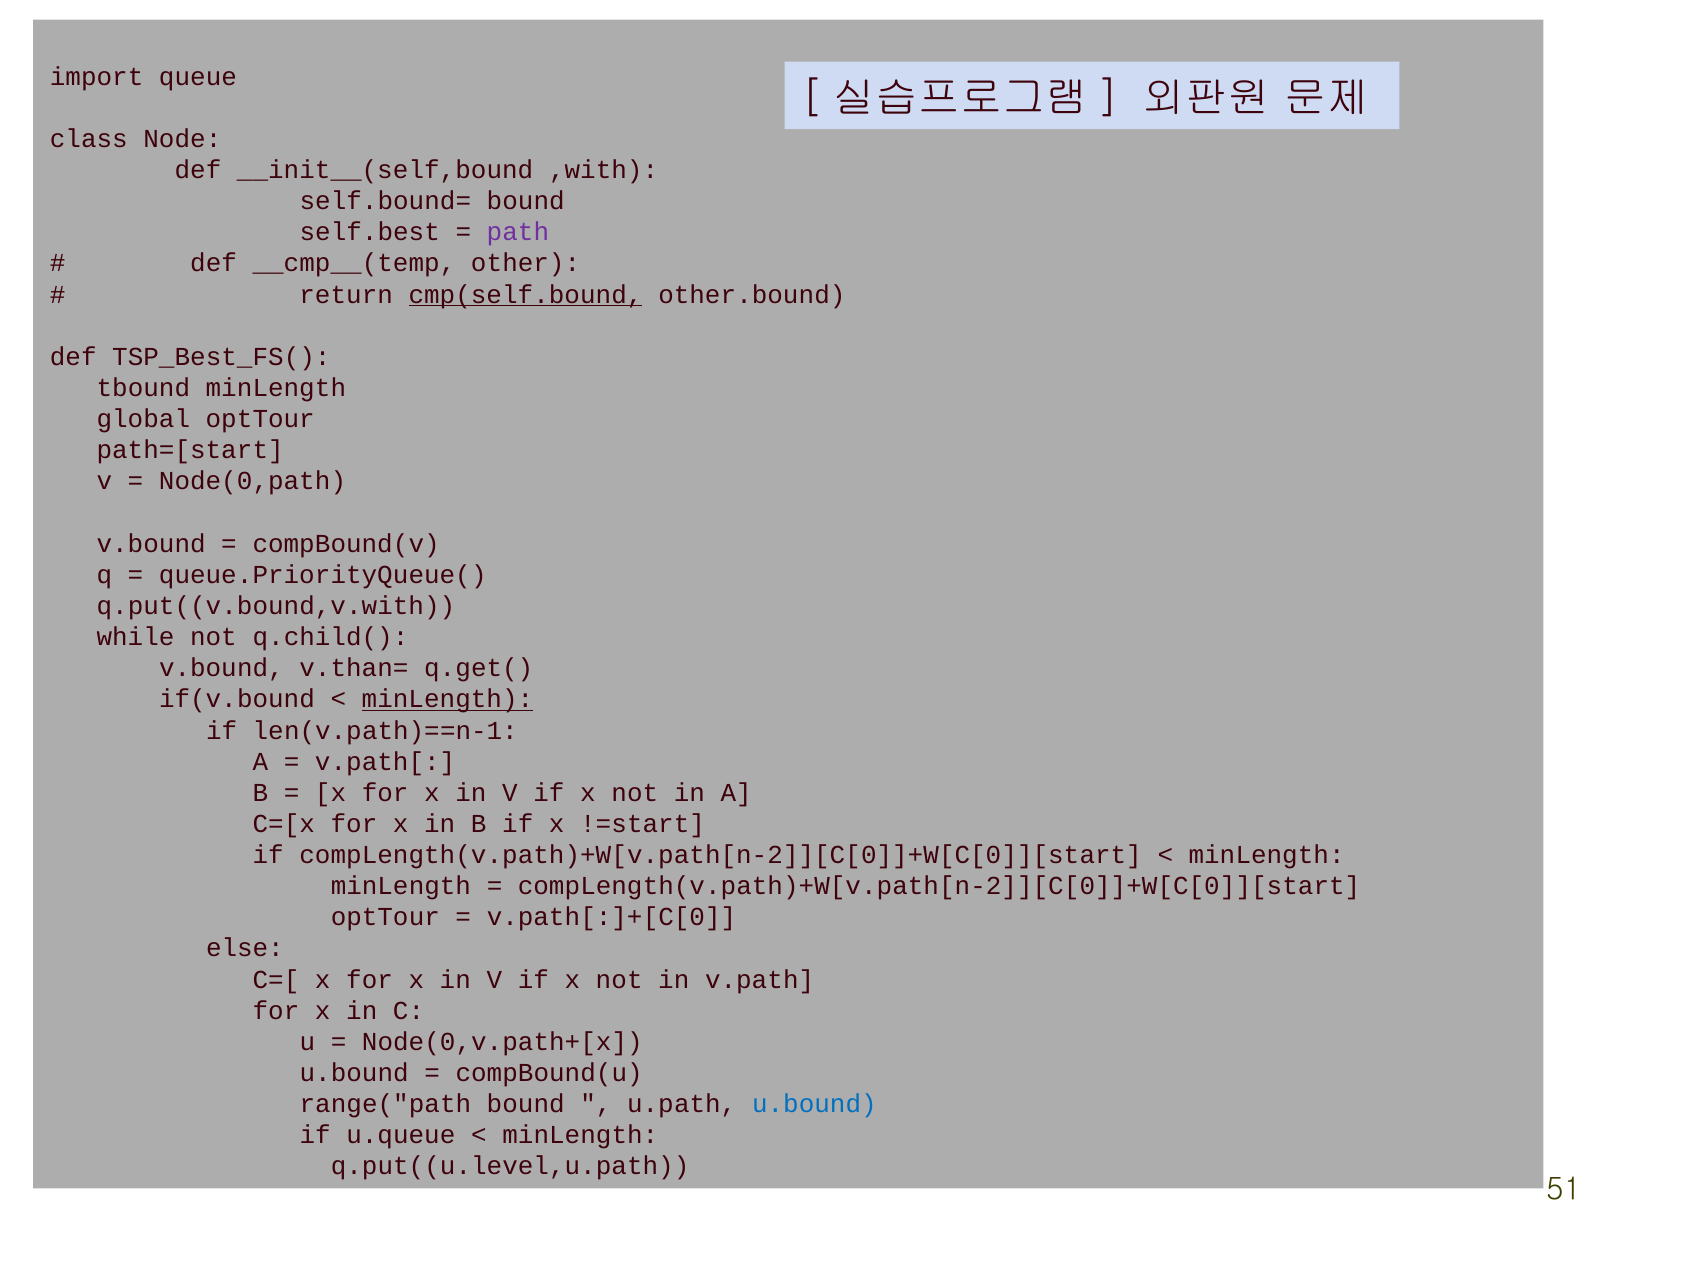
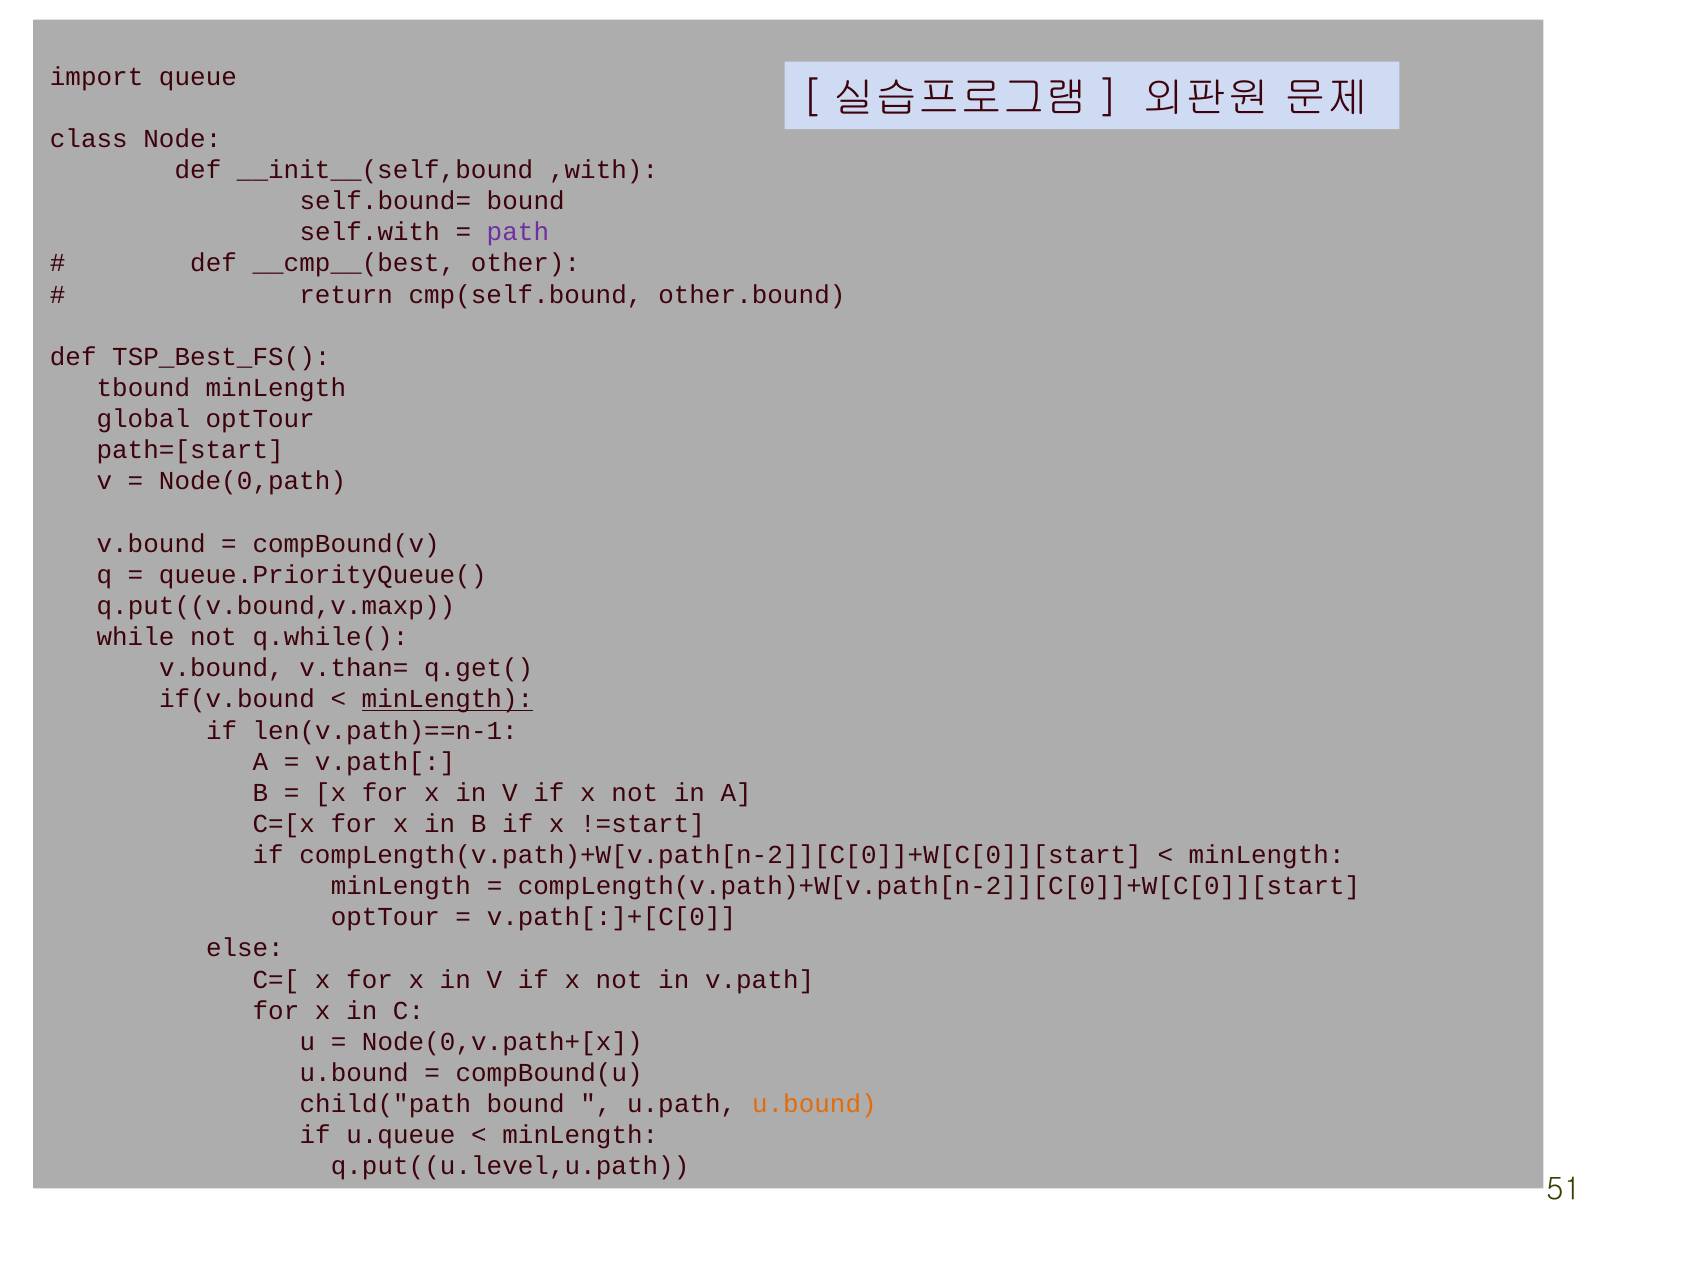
self.best: self.best -> self.with (370, 232)
__cmp__(temp: __cmp__(temp -> __cmp__(best (354, 263)
cmp(self.bound underline: present -> none (525, 294)
q.put((v.bound,v.with: q.put((v.bound,v.with -> q.put((v.bound,v.maxp (276, 606)
q.child(: q.child( -> q.while( (330, 637)
range("path: range("path -> child("path (385, 1104)
u.bound colour: blue -> orange (814, 1104)
